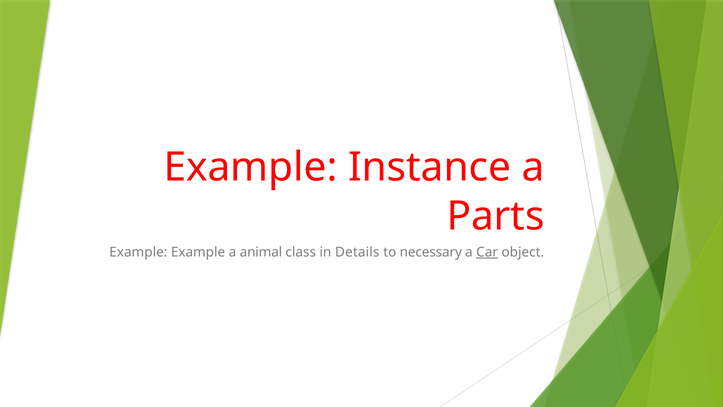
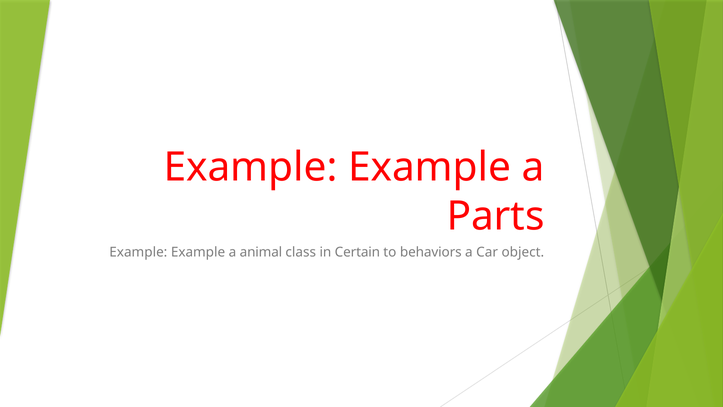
Instance: Instance -> Example (430, 167)
Details: Details -> Certain (357, 252)
necessary: necessary -> behaviors (431, 252)
Car underline: present -> none (487, 252)
